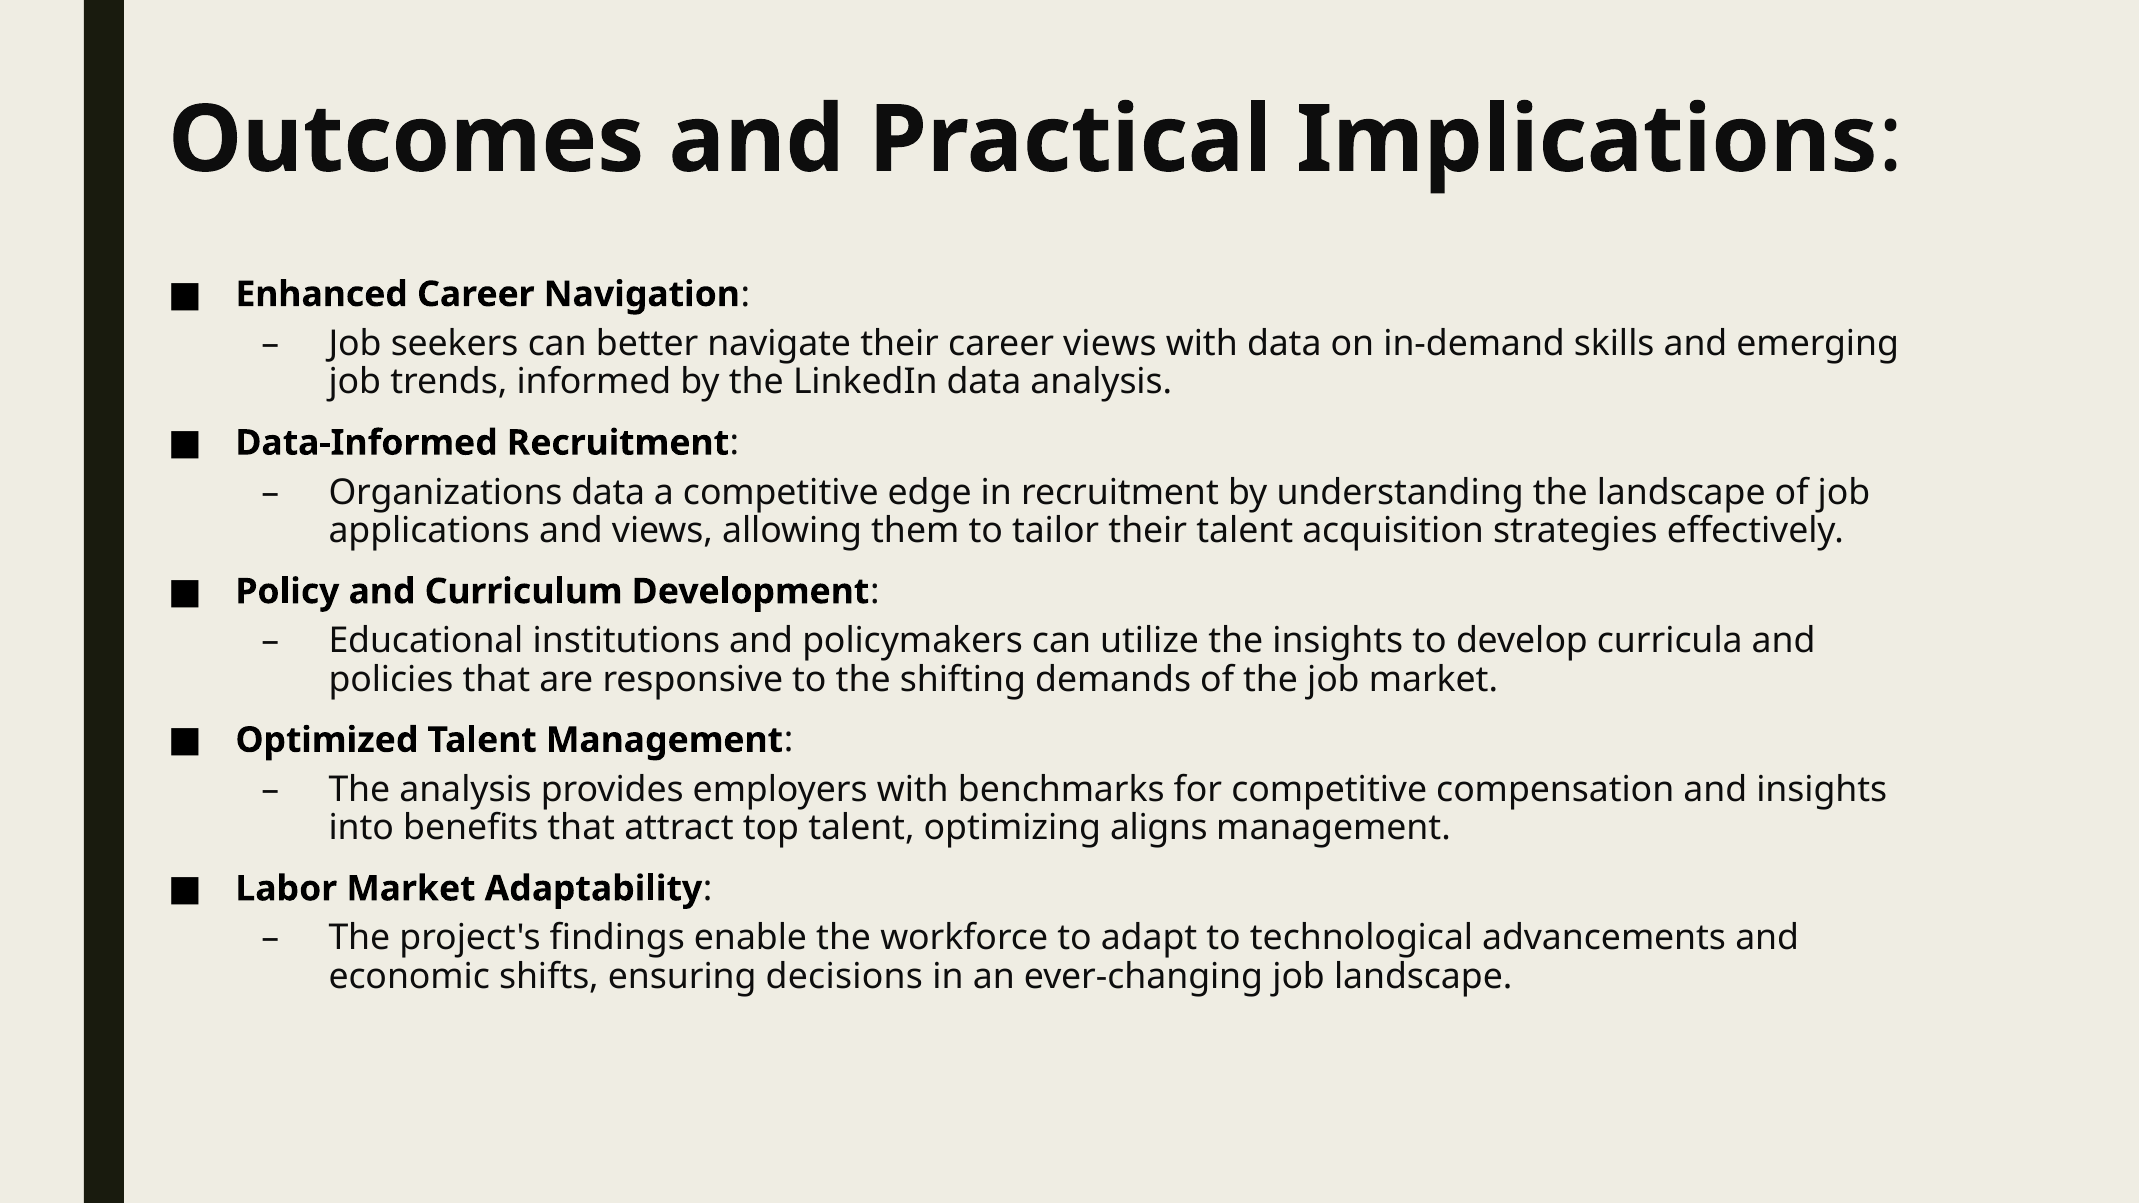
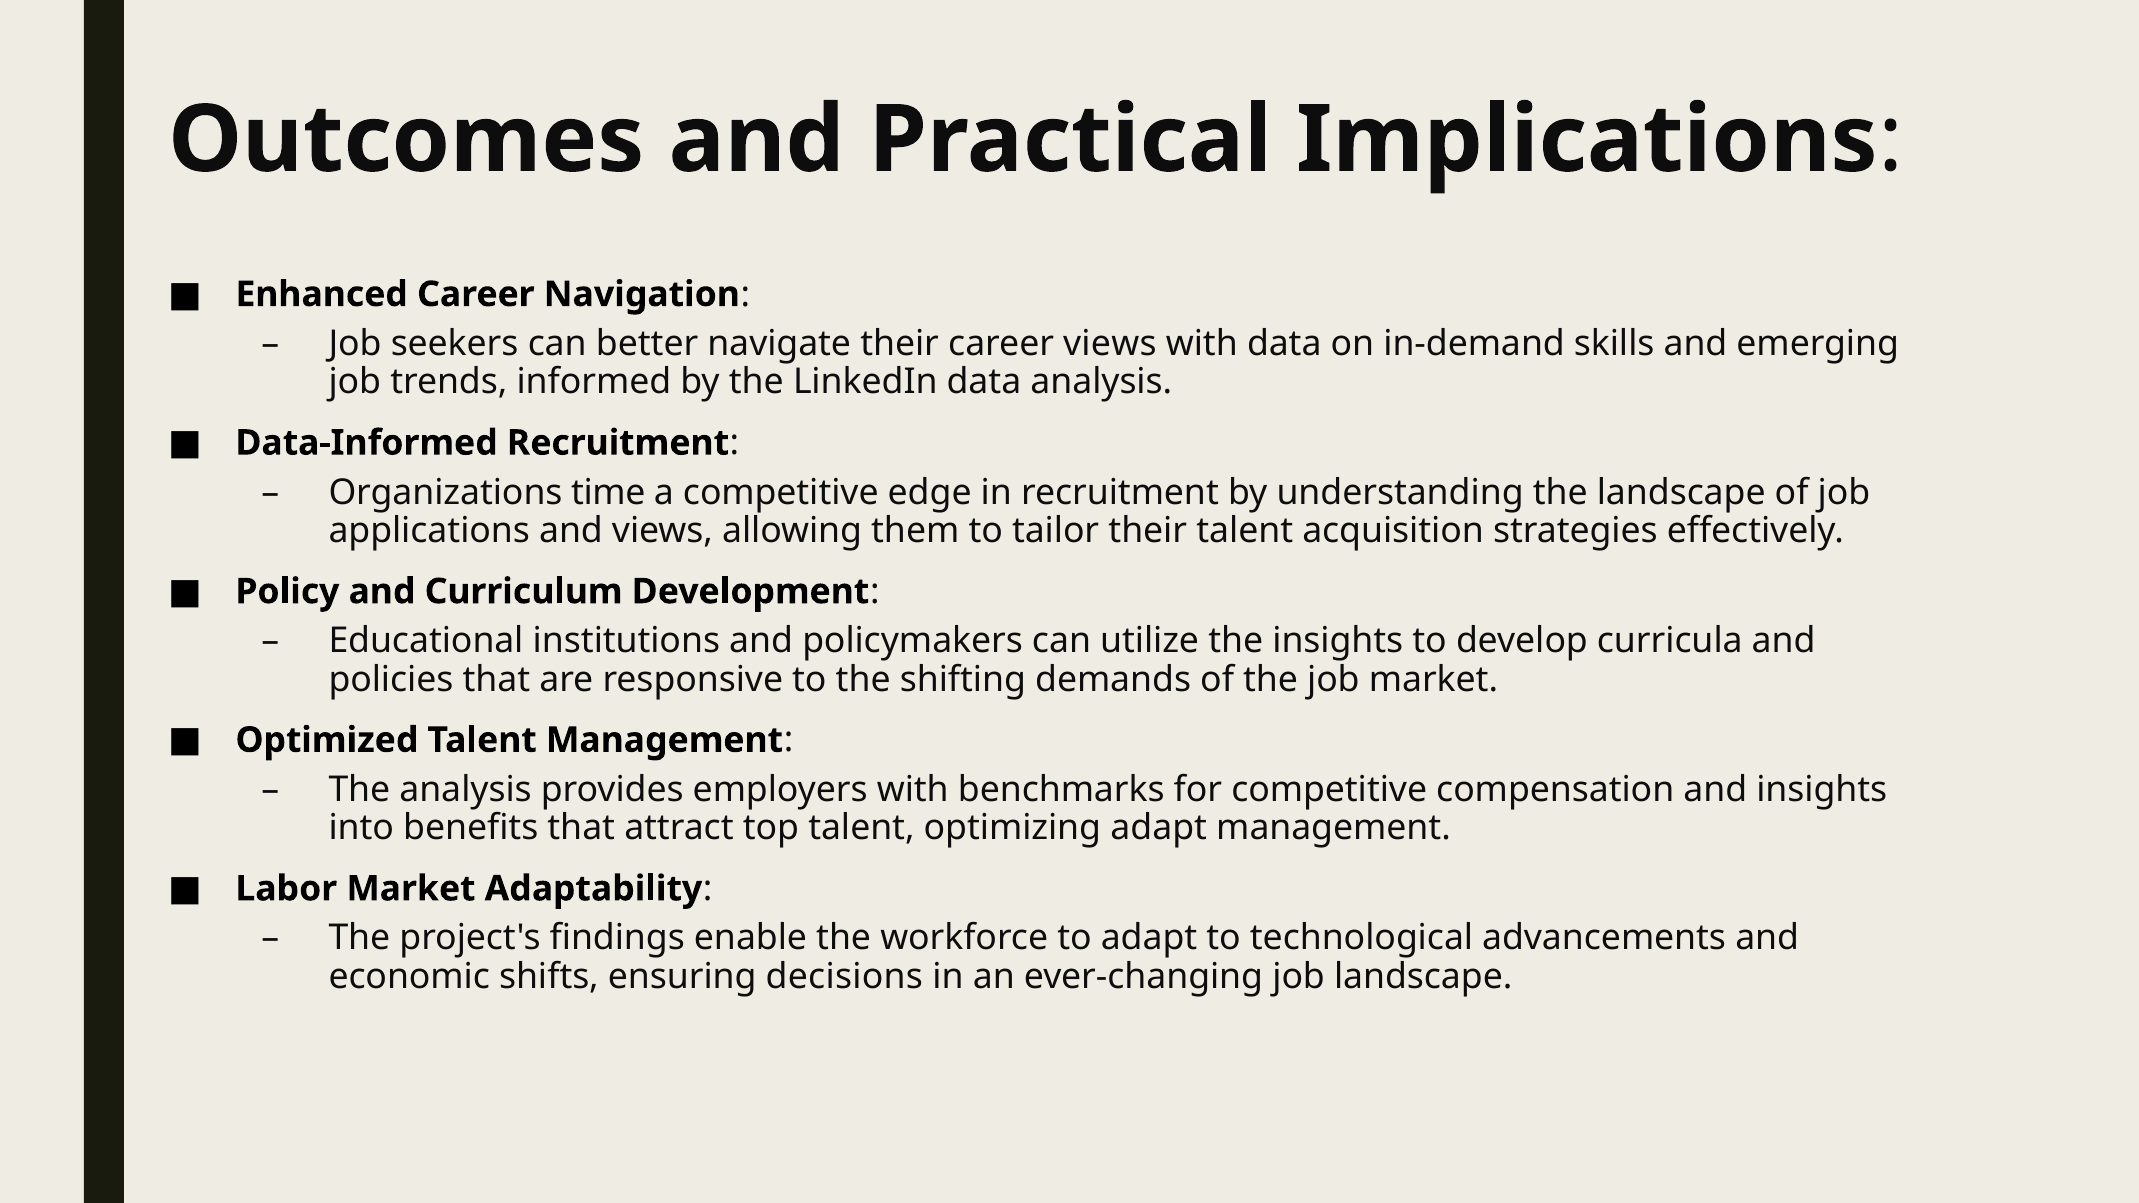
Organizations data: data -> time (608, 493)
optimizing aligns: aligns -> adapt (1159, 828)
